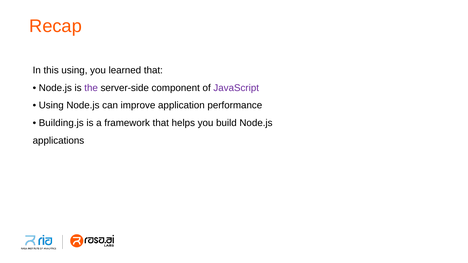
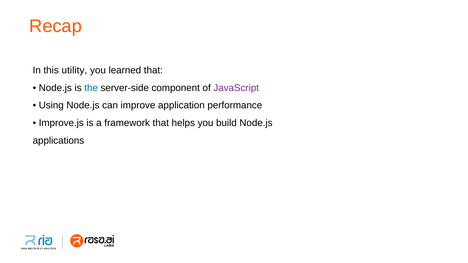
this using: using -> utility (74, 70)
the colour: purple -> blue (91, 88)
Building.js: Building.js -> Improve.js (61, 123)
